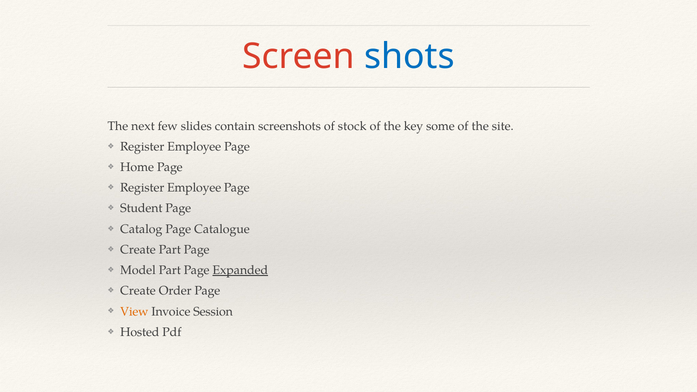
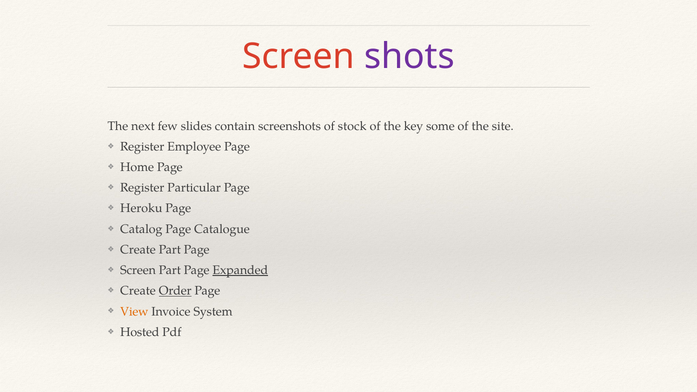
shots colour: blue -> purple (409, 56)
Employee: Employee -> Particular (194, 188)
Student: Student -> Heroku (141, 208)
Model: Model -> Screen (138, 270)
Order underline: none -> present (175, 291)
Session: Session -> System (213, 311)
